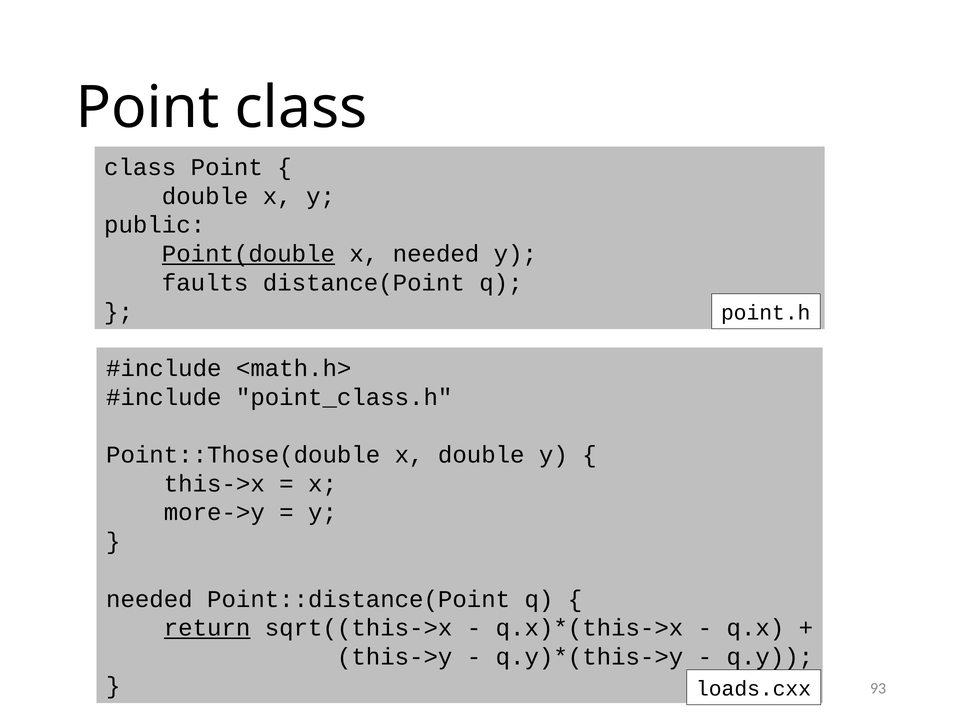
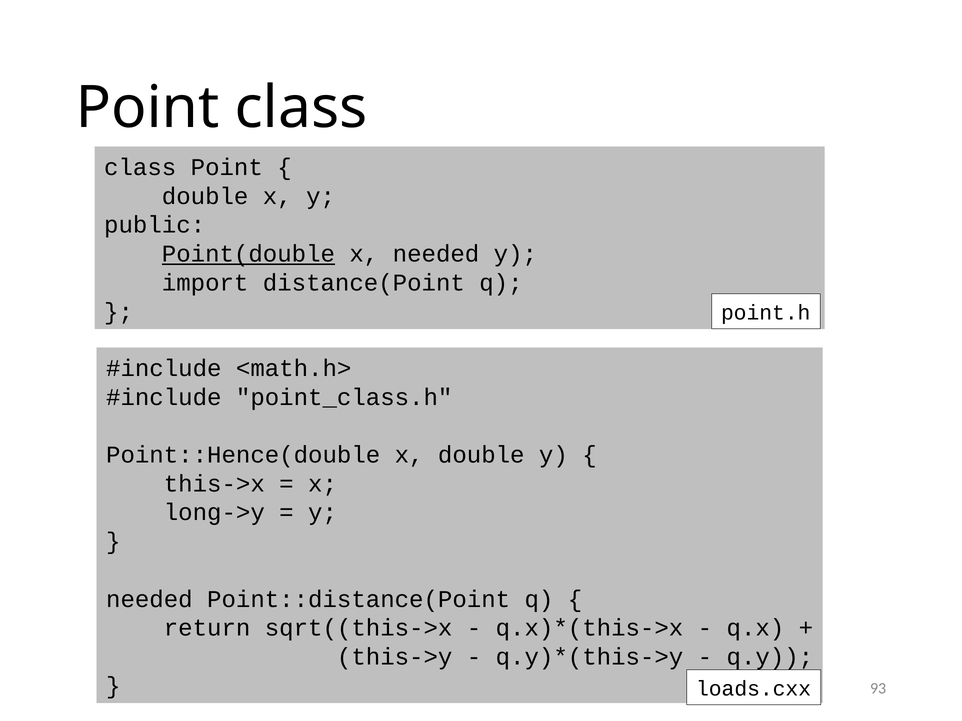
faults: faults -> import (205, 283)
Point::Those(double: Point::Those(double -> Point::Hence(double (243, 455)
more->y: more->y -> long->y (214, 513)
return underline: present -> none (207, 628)
